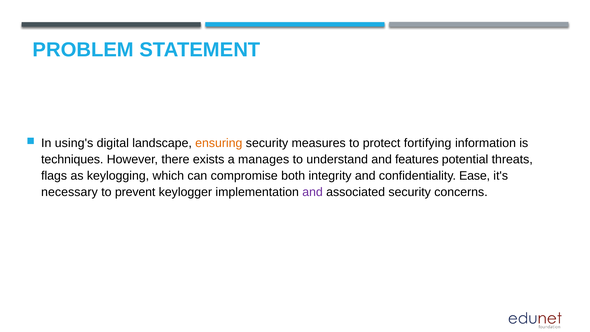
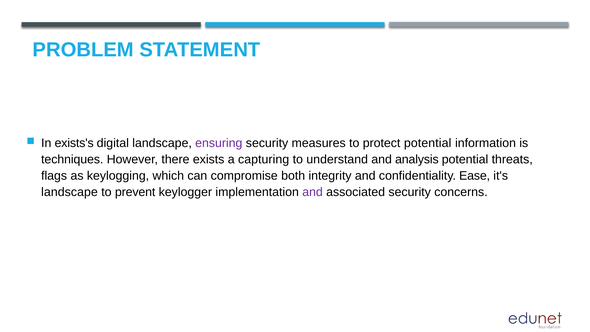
using's: using's -> exists's (74, 143)
ensuring colour: orange -> purple (219, 143)
protect fortifying: fortifying -> potential (428, 143)
manages: manages -> capturing (264, 159)
features: features -> analysis (417, 159)
necessary: necessary -> landscape (69, 192)
